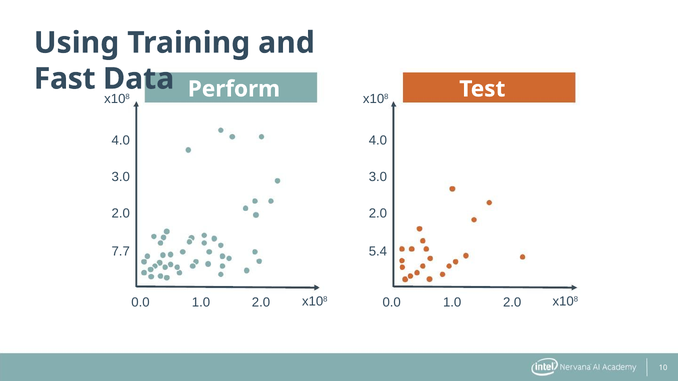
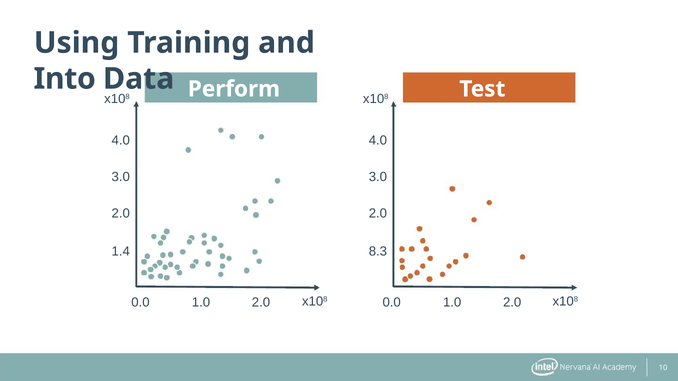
Fast: Fast -> Into (65, 79)
7.7: 7.7 -> 1.4 (121, 251)
5.4: 5.4 -> 8.3 (378, 251)
